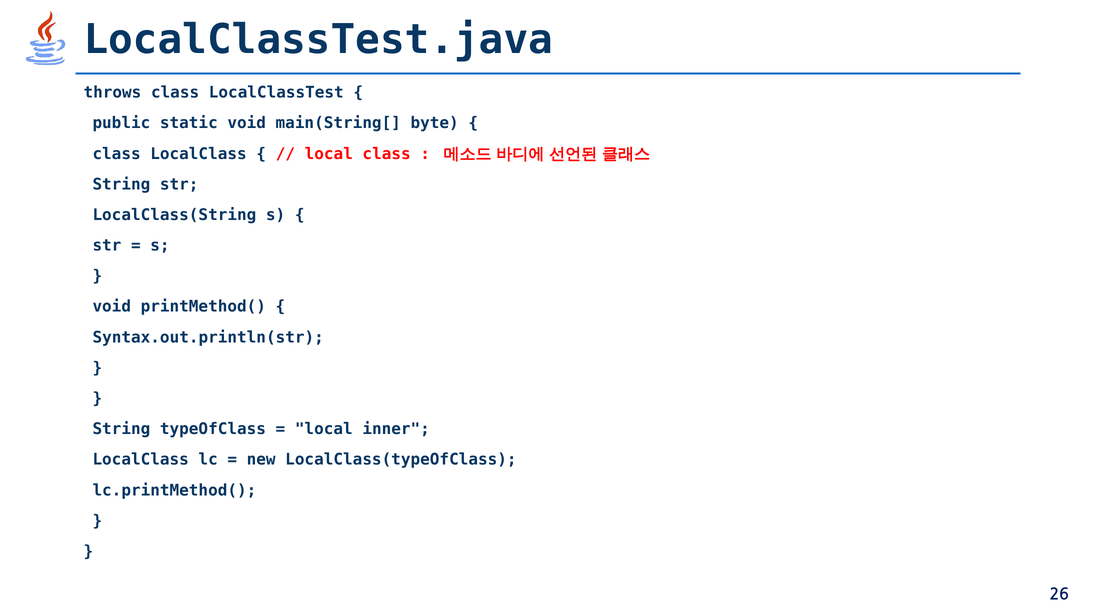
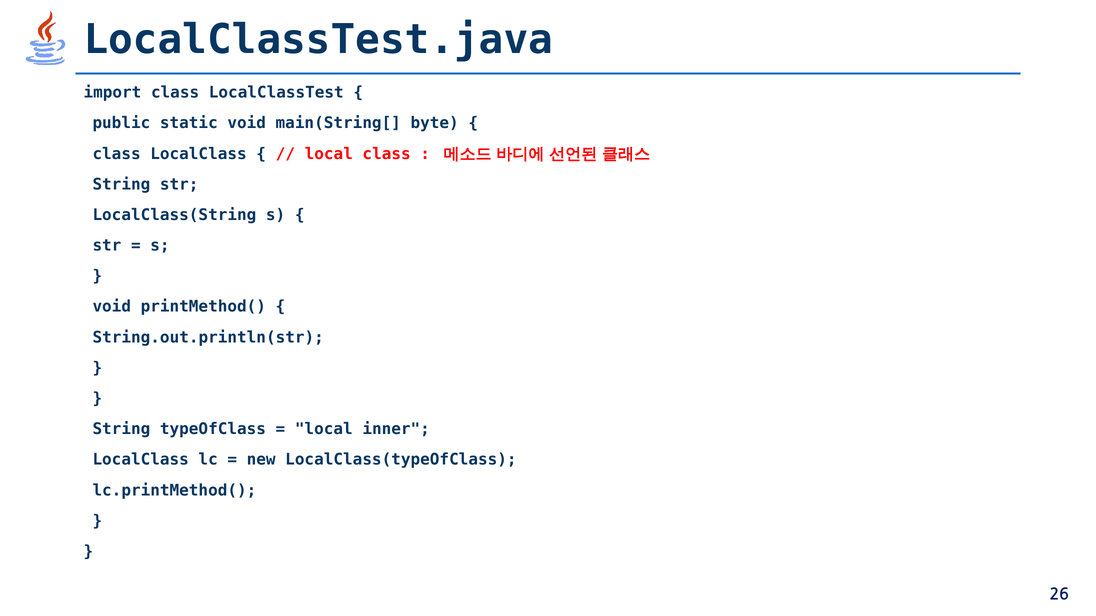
throws: throws -> import (112, 93)
Syntax.out.println(str: Syntax.out.println(str -> String.out.println(str (208, 338)
